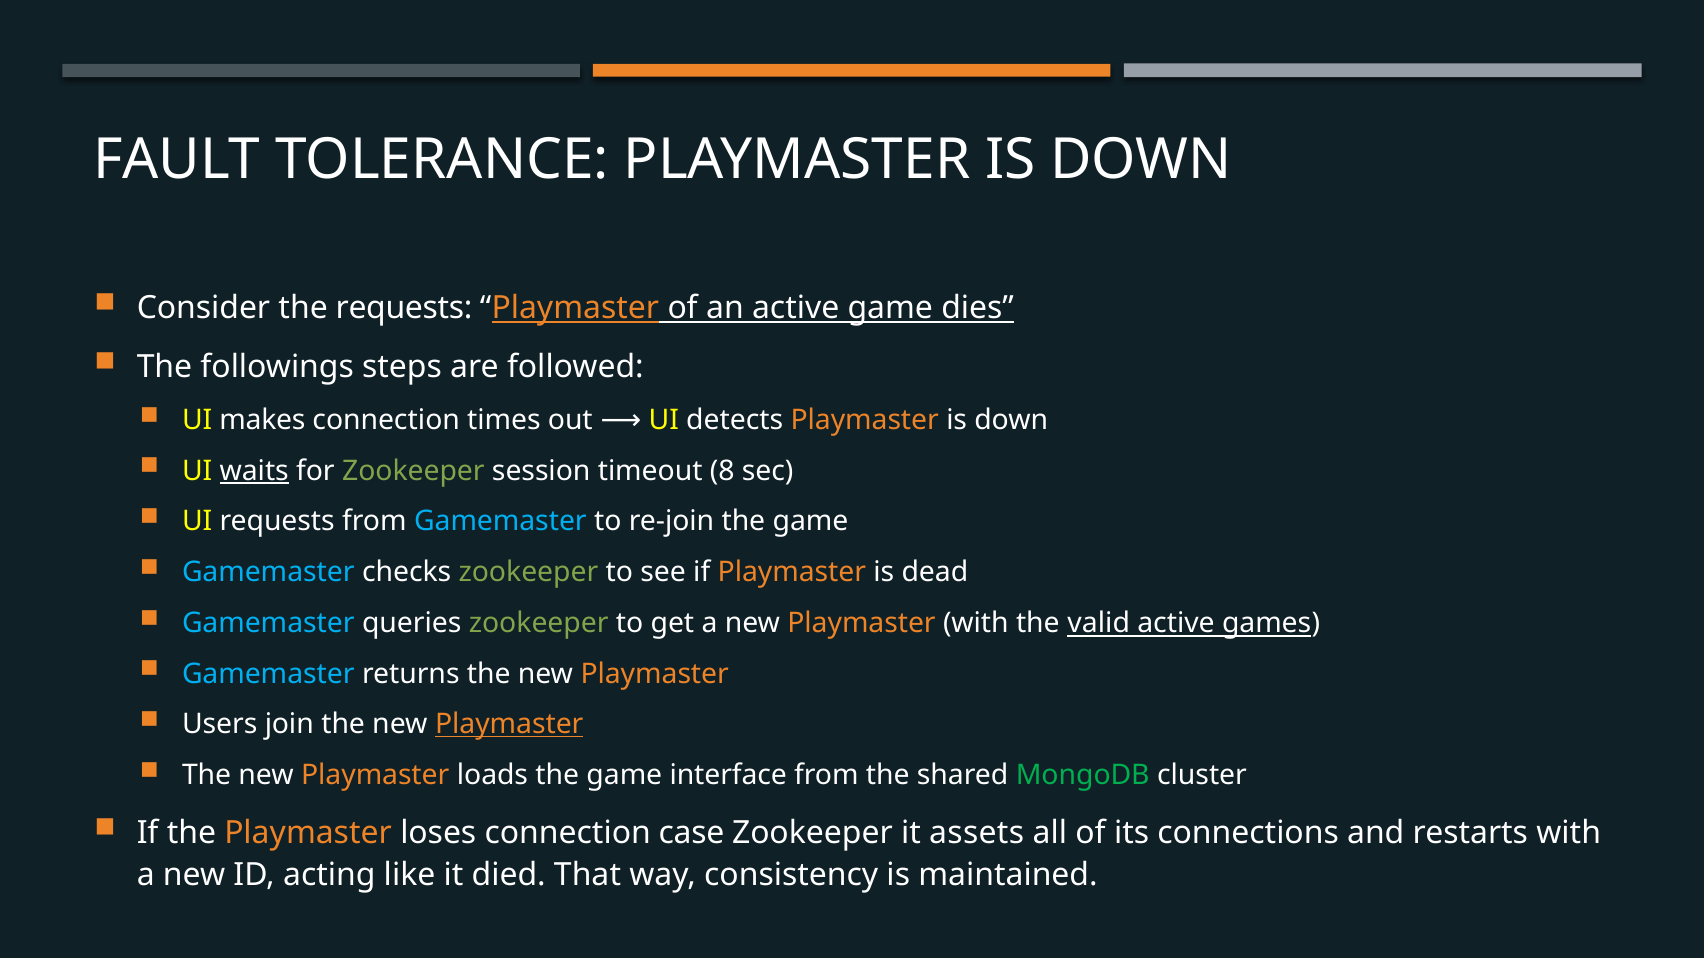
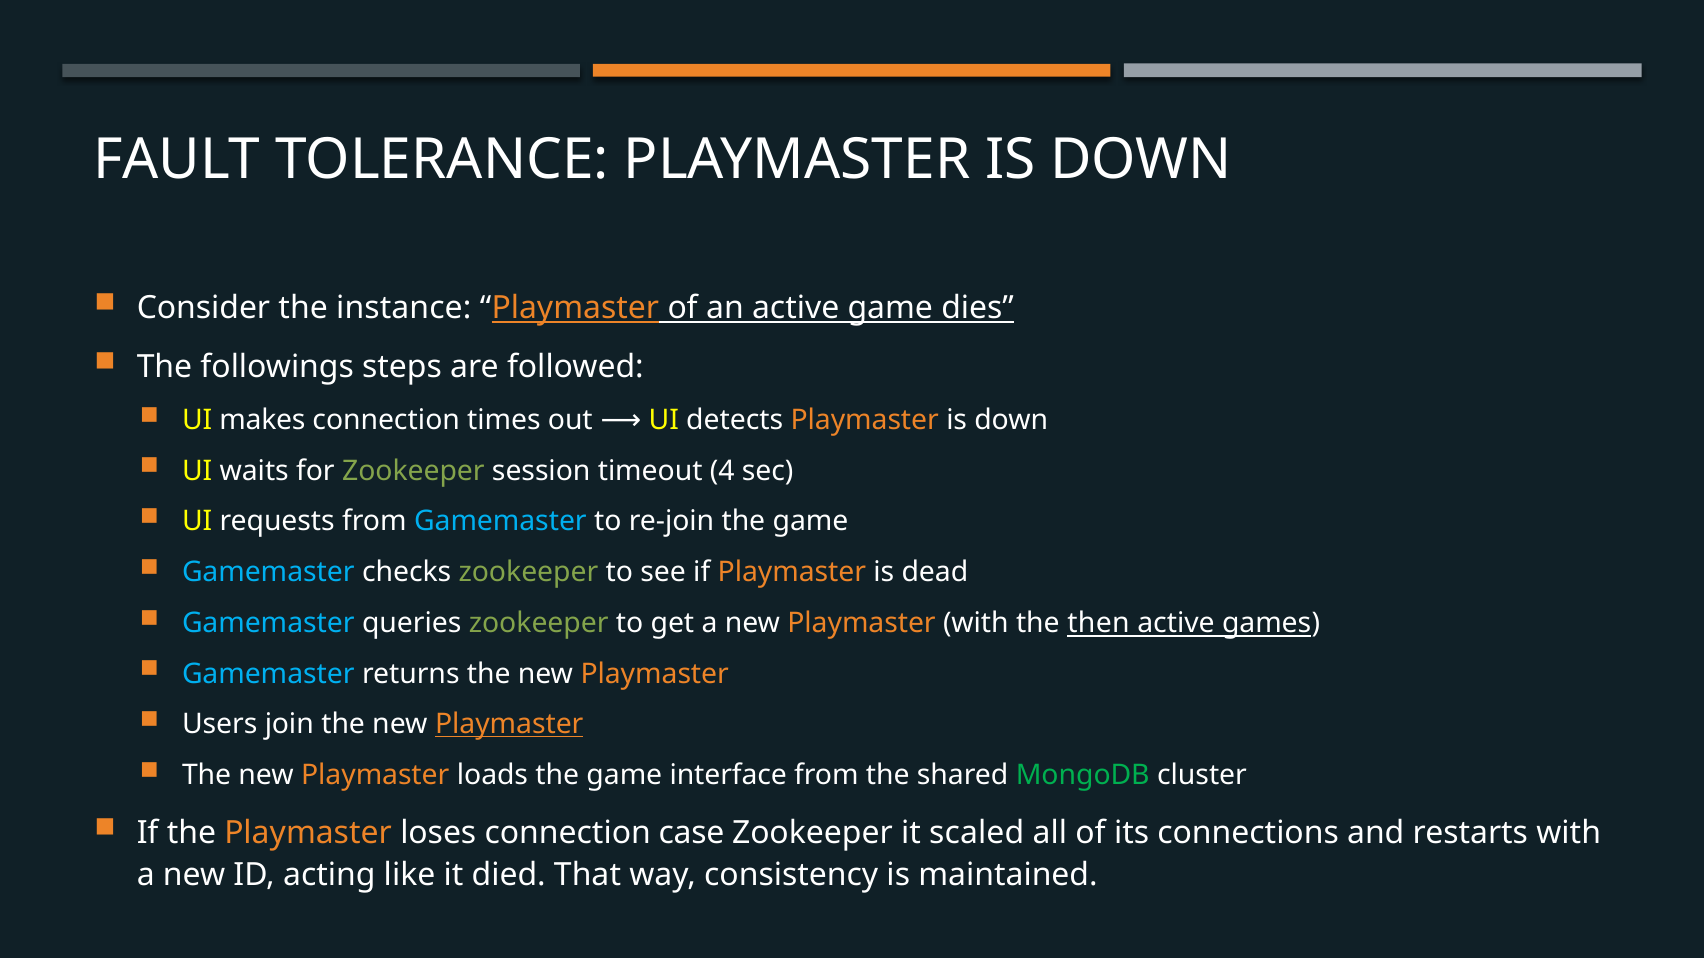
the requests: requests -> instance (404, 308)
waits underline: present -> none (254, 471)
8: 8 -> 4 (722, 471)
valid: valid -> then (1099, 623)
assets: assets -> scaled (977, 833)
